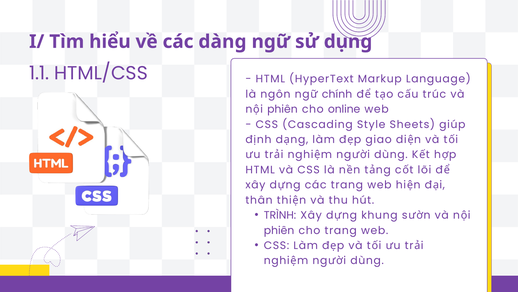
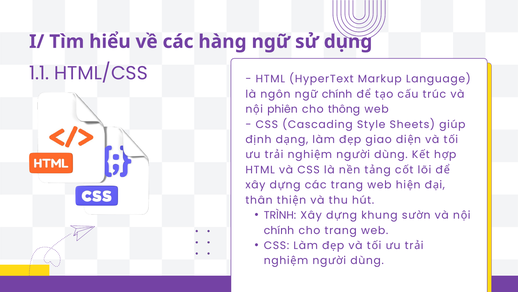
dàng: dàng -> hàng (222, 42)
online: online -> thông (344, 109)
phiên: phiên -> chính (279, 230)
